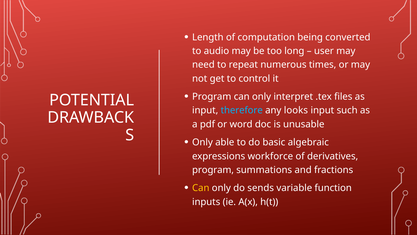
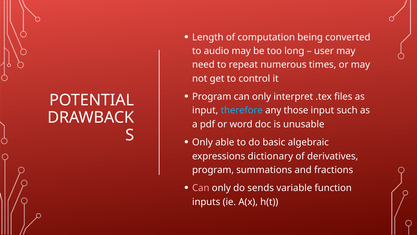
looks: looks -> those (296, 110)
workforce: workforce -> dictionary (270, 156)
Can colour: yellow -> pink (201, 188)
